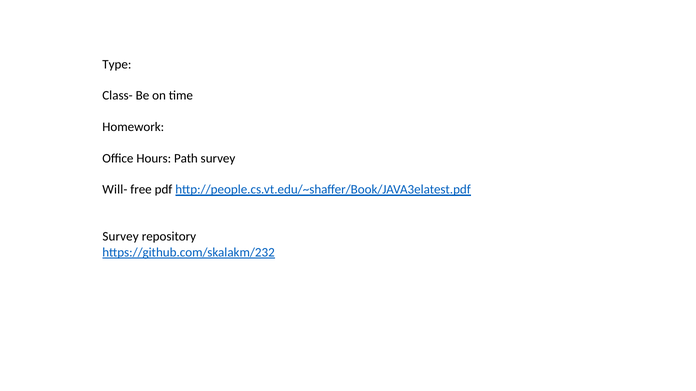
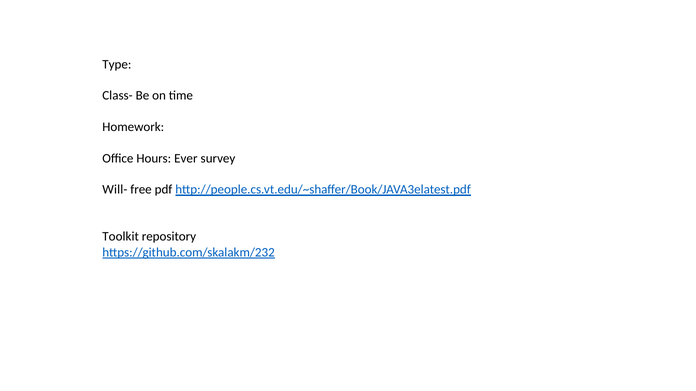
Path: Path -> Ever (186, 158)
Survey: Survey -> Toolkit (121, 237)
